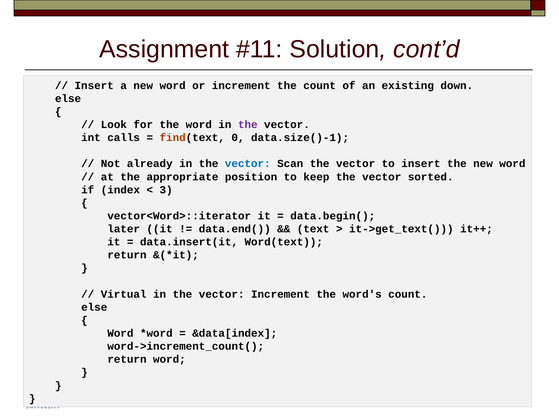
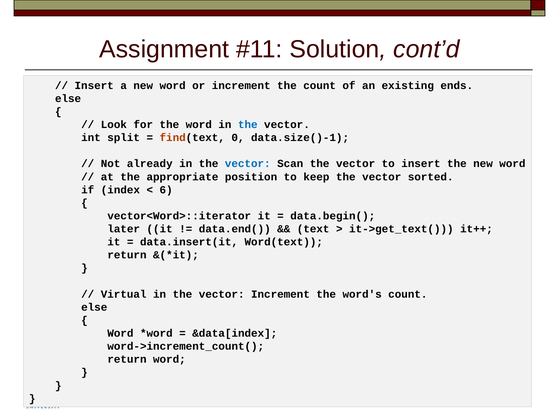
down: down -> ends (457, 85)
the colour: purple -> blue (248, 125)
calls: calls -> split (124, 138)
3: 3 -> 6 (166, 190)
